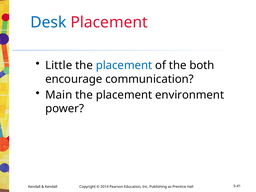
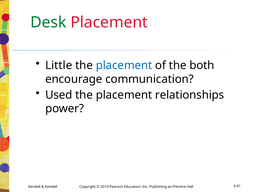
Desk colour: blue -> green (48, 22)
Main: Main -> Used (59, 95)
environment: environment -> relationships (190, 95)
